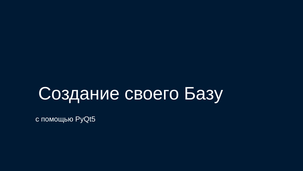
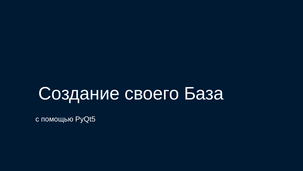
Базу: Базу -> База (204, 93)
